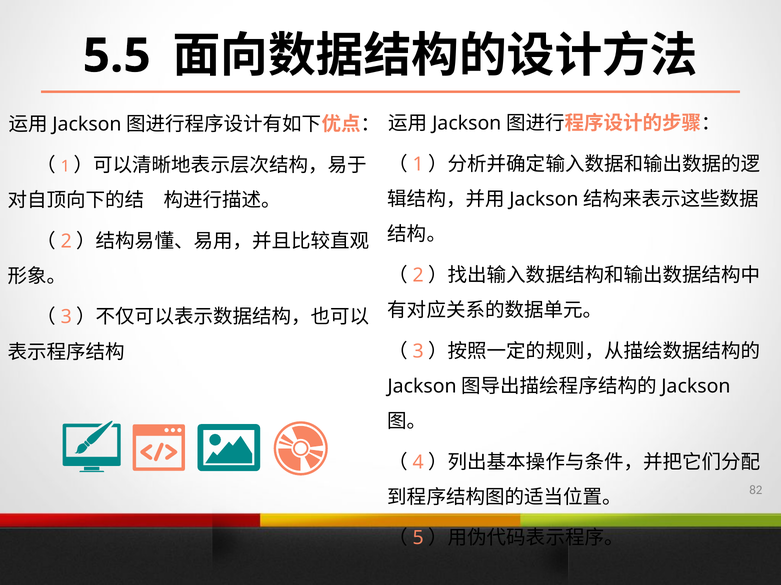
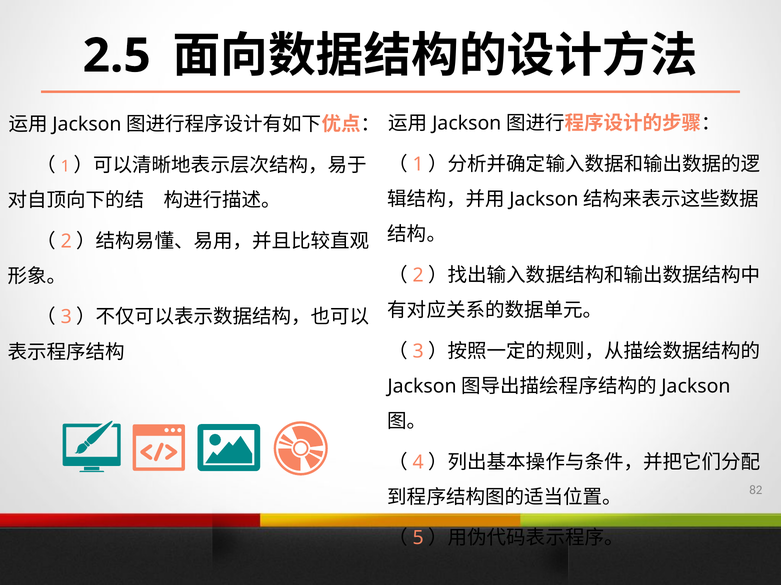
5.5: 5.5 -> 2.5 (117, 56)
